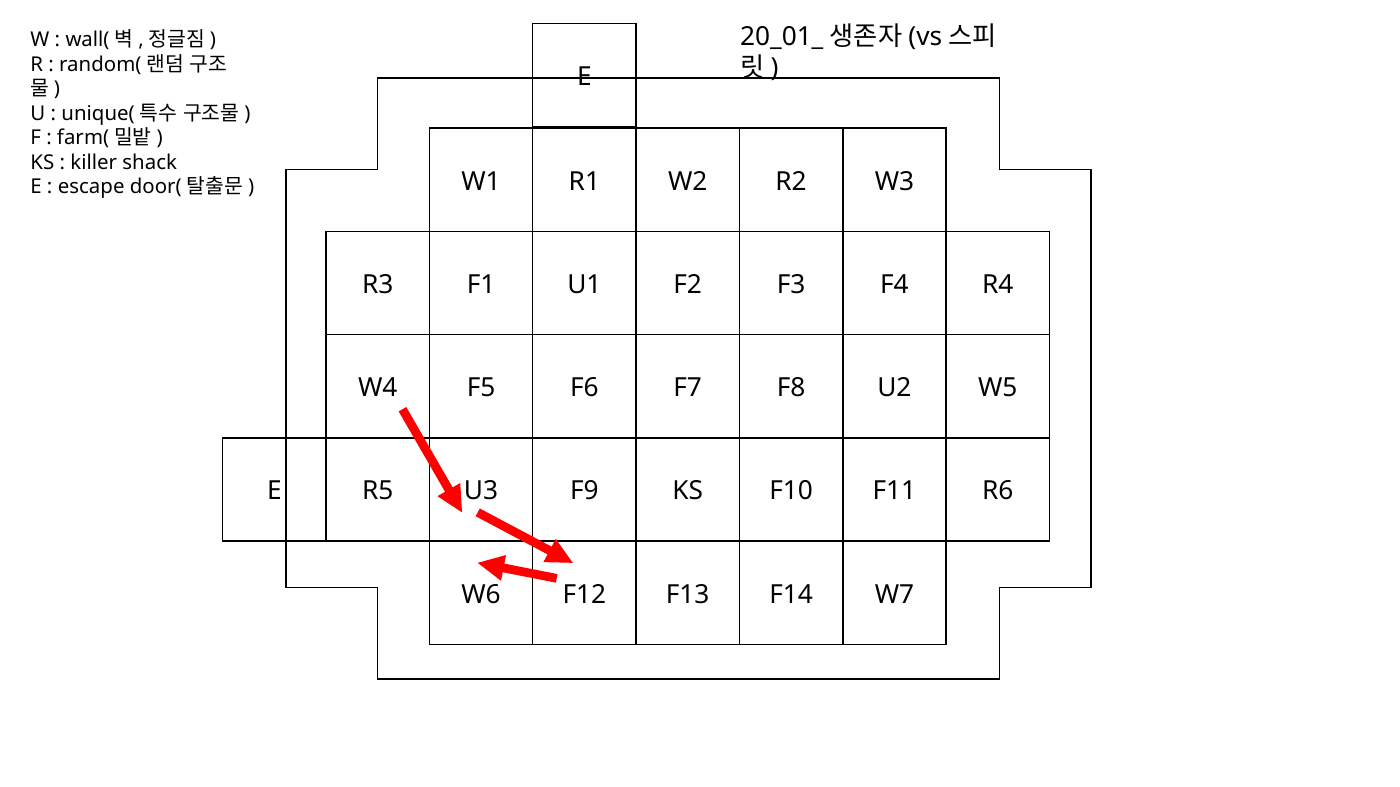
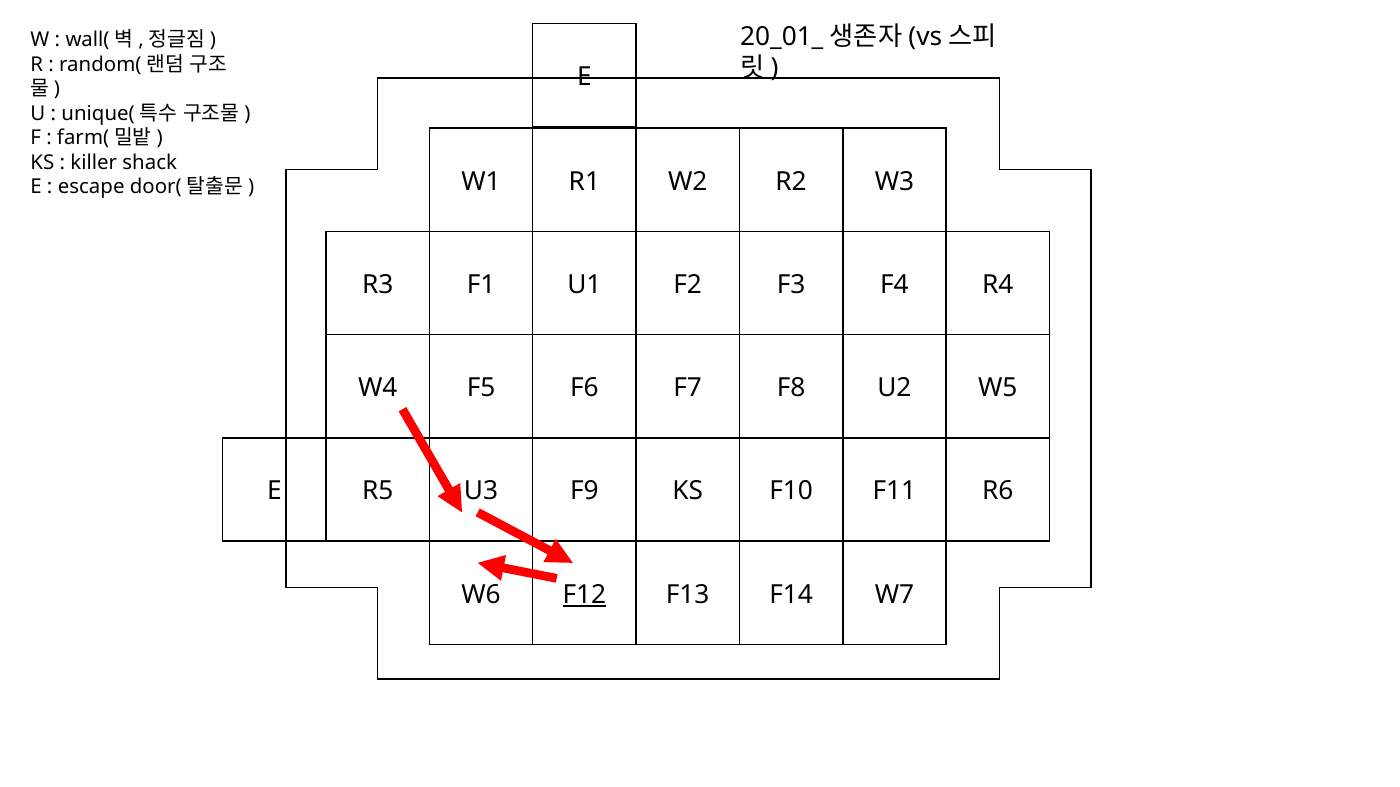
F12 underline: none -> present (584, 595)
